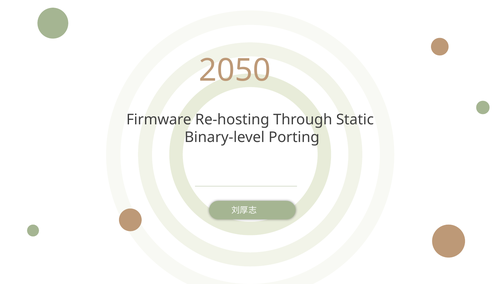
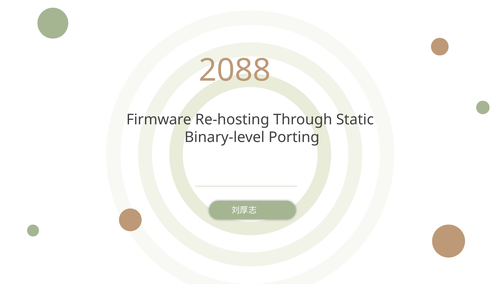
2050: 2050 -> 2088 (235, 70)
